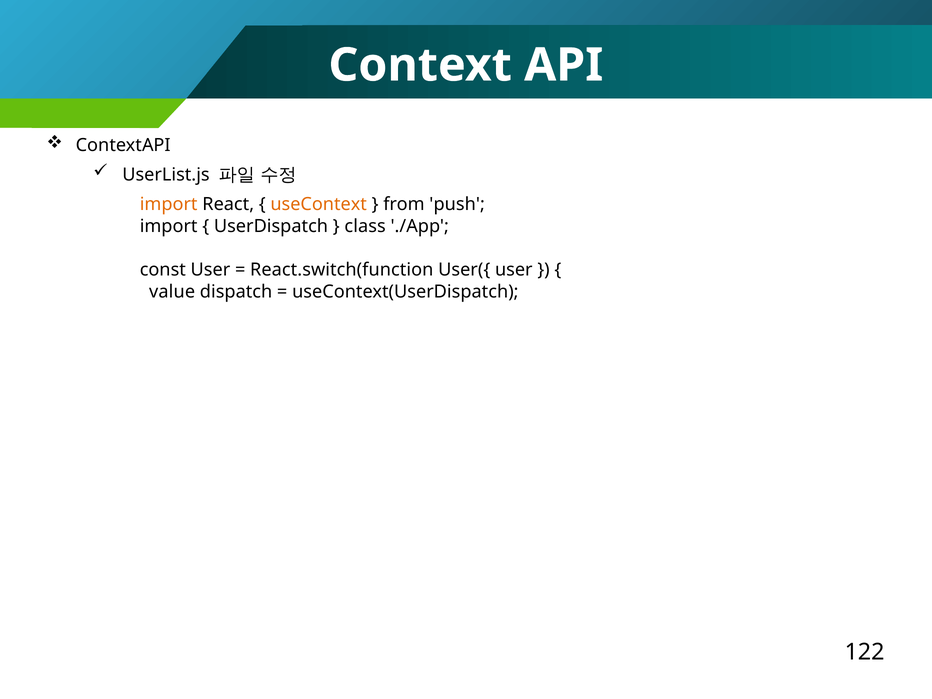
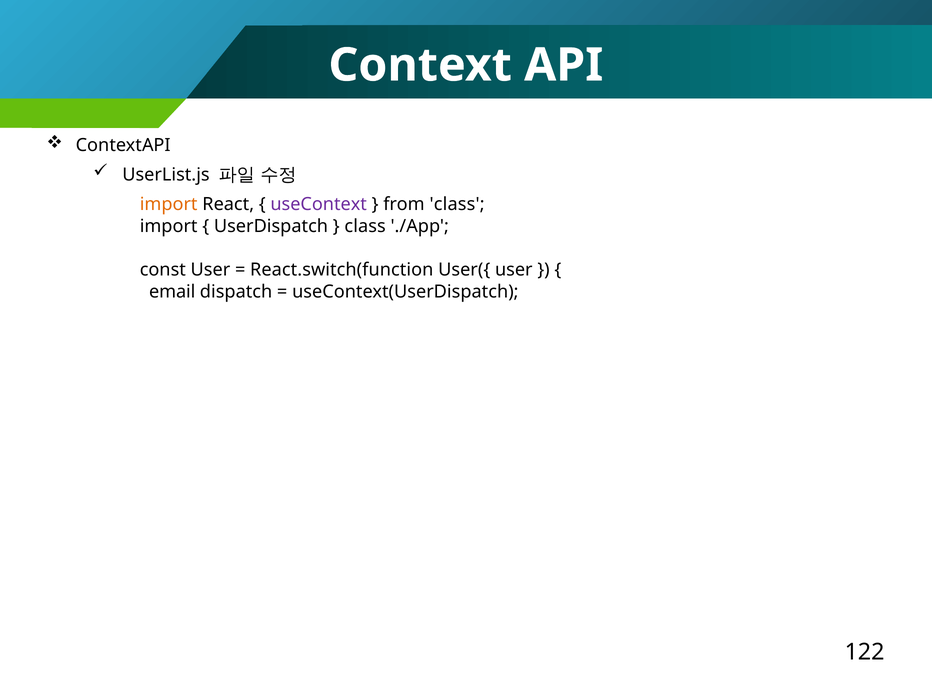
useContext colour: orange -> purple (319, 204)
from push: push -> class (457, 204)
value: value -> email (172, 292)
